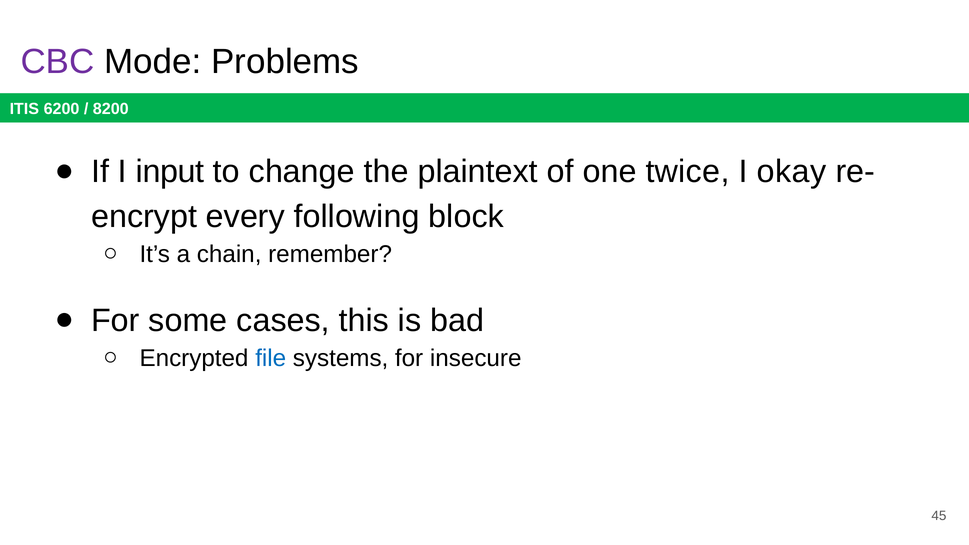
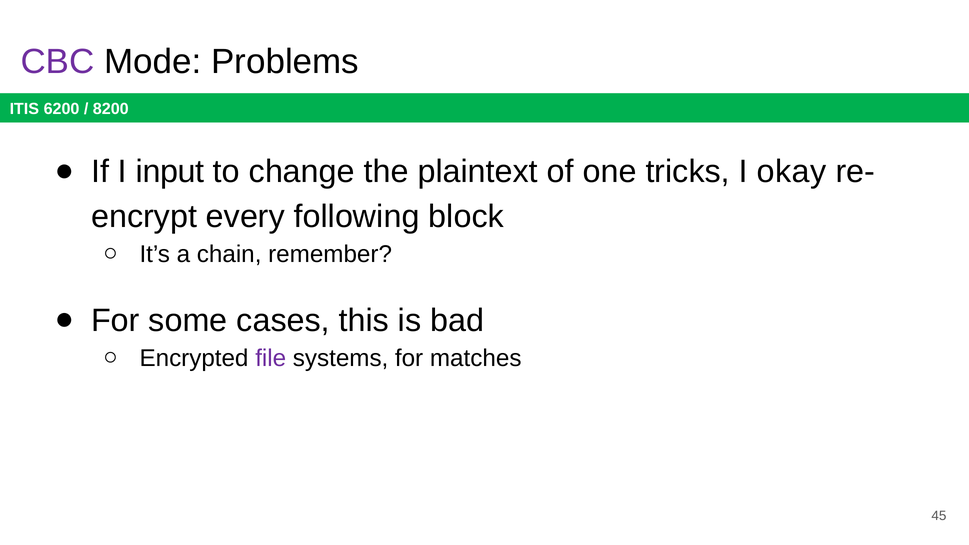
twice: twice -> tricks (688, 172)
file colour: blue -> purple (271, 358)
insecure: insecure -> matches (476, 358)
